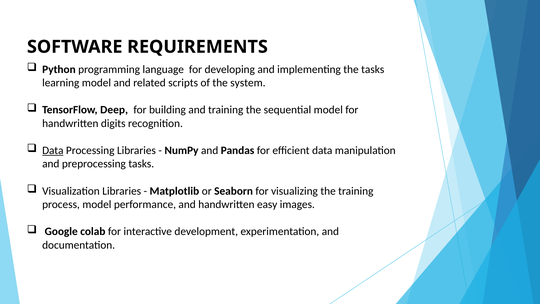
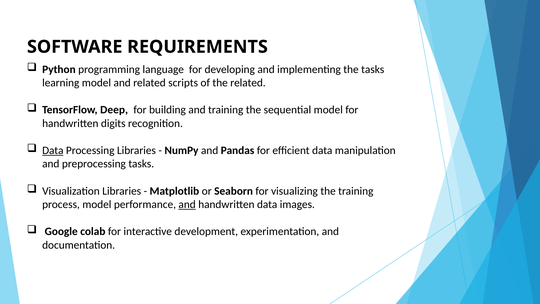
the system: system -> related (248, 83)
and underline: none -> present (187, 204)
handwritten easy: easy -> data (267, 204)
